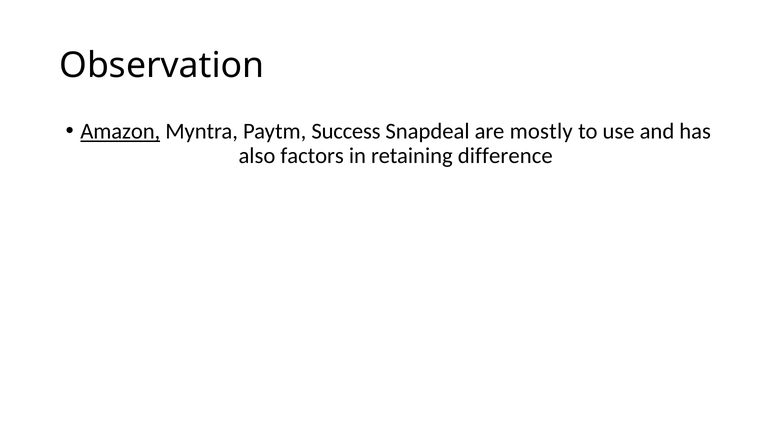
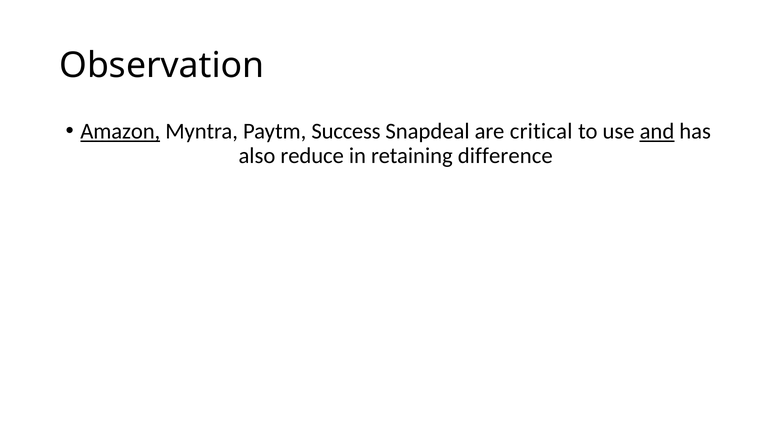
mostly: mostly -> critical (541, 131)
and underline: none -> present (657, 131)
factors: factors -> reduce (312, 156)
